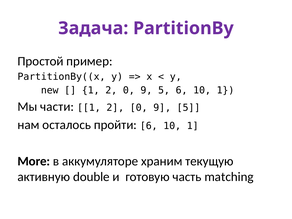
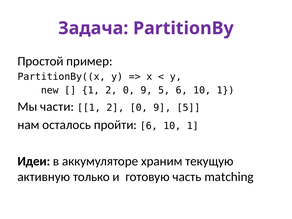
More: More -> Идеи (34, 161)
double: double -> только (91, 177)
